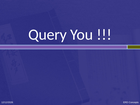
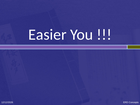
Query: Query -> Easier (47, 35)
